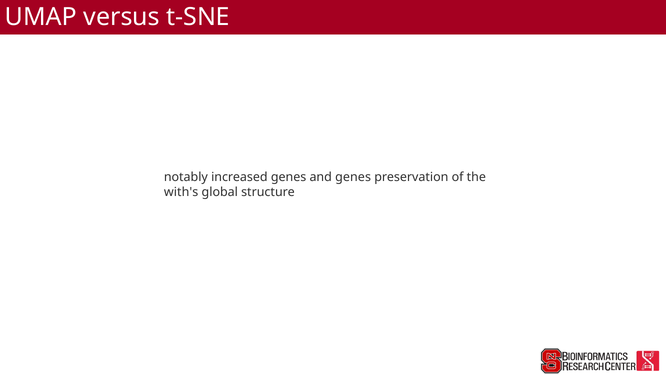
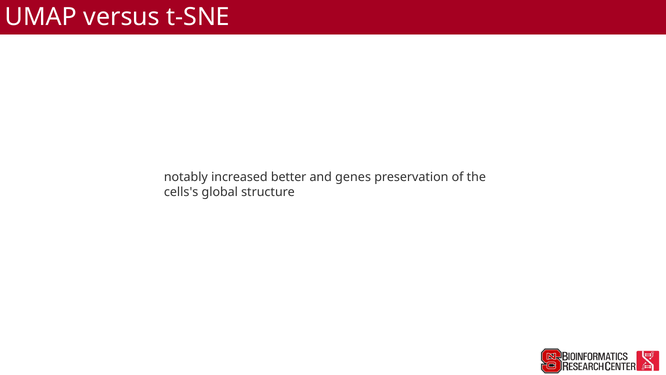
increased genes: genes -> better (289, 177)
with's: with's -> cells's (181, 192)
